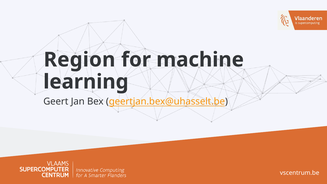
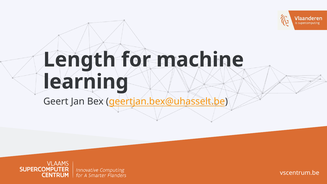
Region: Region -> Length (80, 60)
